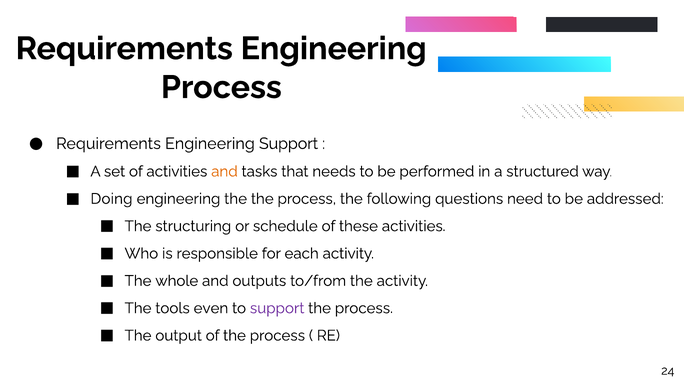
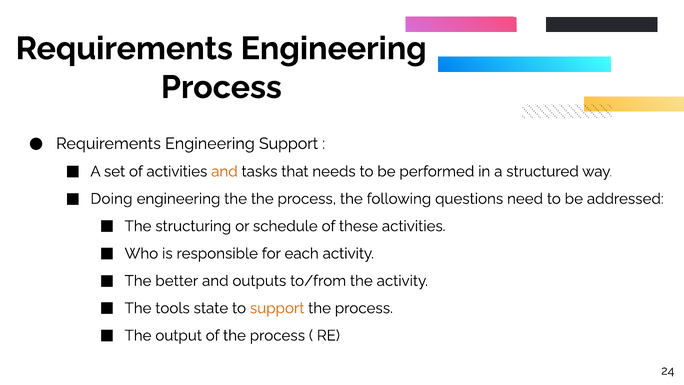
whole: whole -> better (177, 281)
even: even -> state (211, 308)
support colour: purple -> orange (277, 308)
